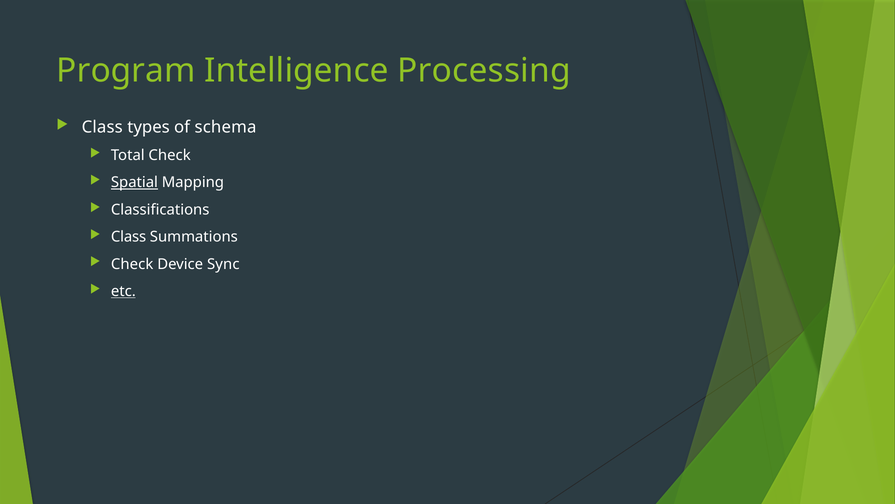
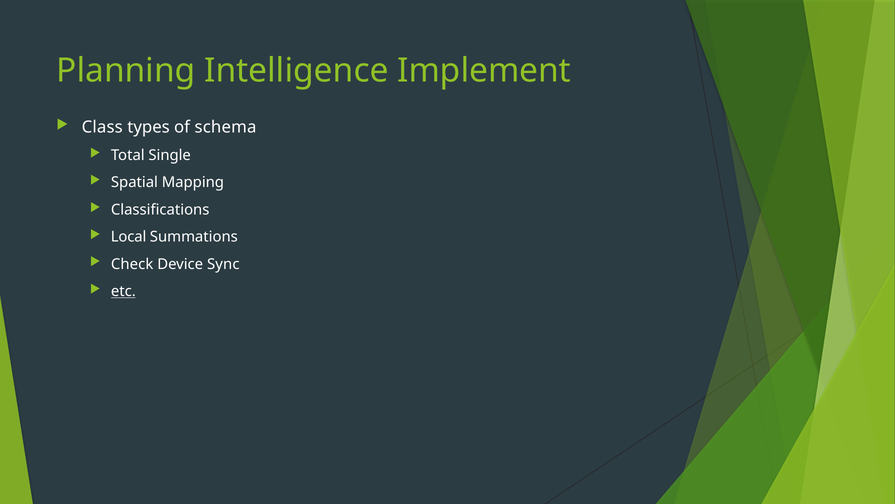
Program: Program -> Planning (126, 71)
Processing: Processing -> Implement (484, 71)
Total Check: Check -> Single (170, 155)
Spatial underline: present -> none (134, 182)
Class: Class -> Local (129, 237)
